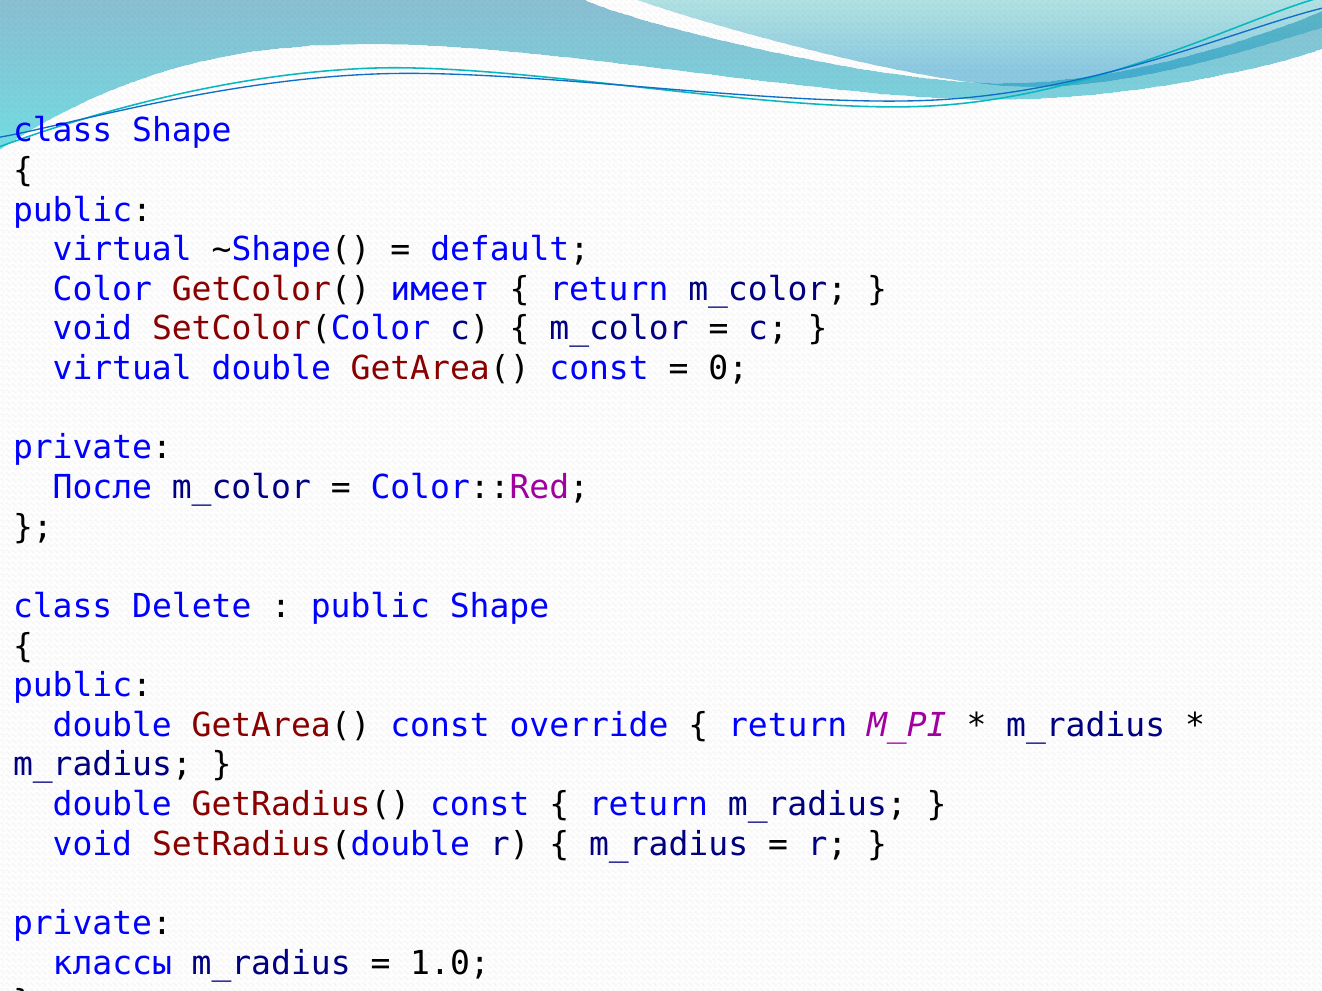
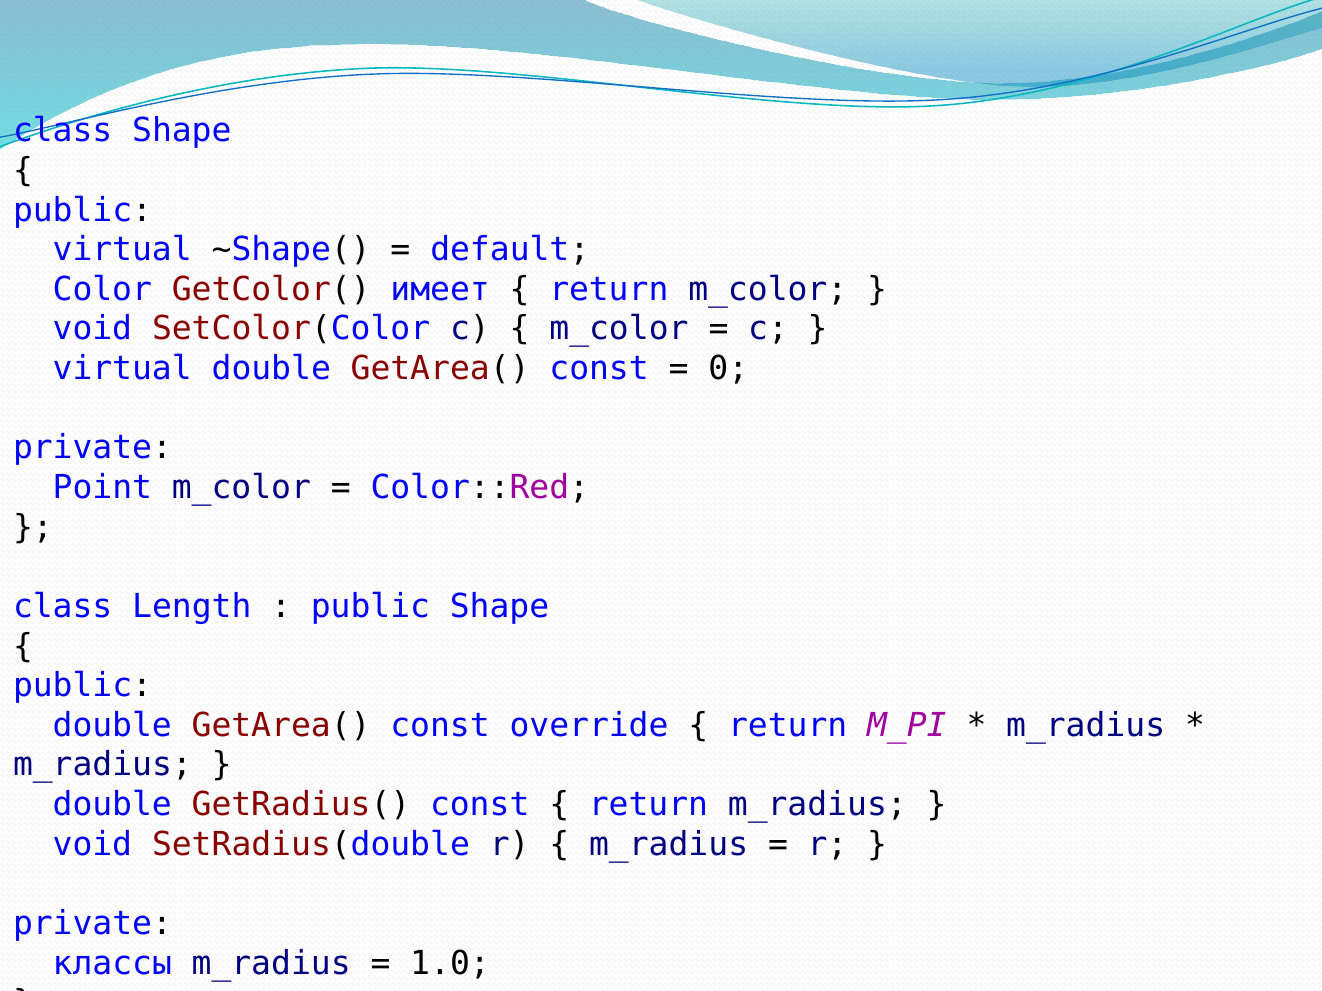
После: После -> Point (102, 488)
Delete: Delete -> Length (192, 607)
